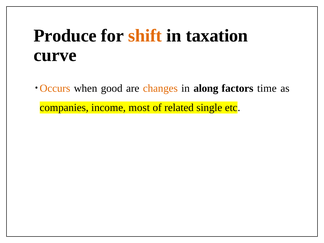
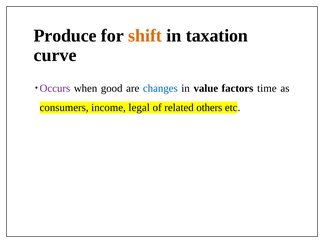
Occurs colour: orange -> purple (55, 88)
changes colour: orange -> blue (160, 88)
along: along -> value (206, 88)
companies: companies -> consumers (64, 108)
most: most -> legal (139, 108)
single: single -> others (209, 108)
